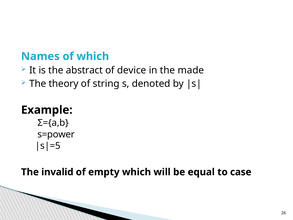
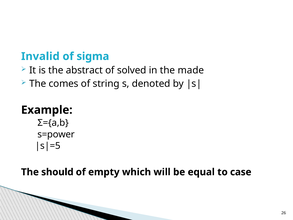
Names: Names -> Invalid (40, 56)
of which: which -> sigma (93, 56)
device: device -> solved (132, 70)
theory: theory -> comes (64, 84)
invalid: invalid -> should (57, 172)
